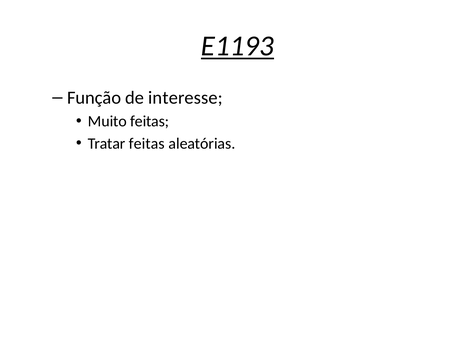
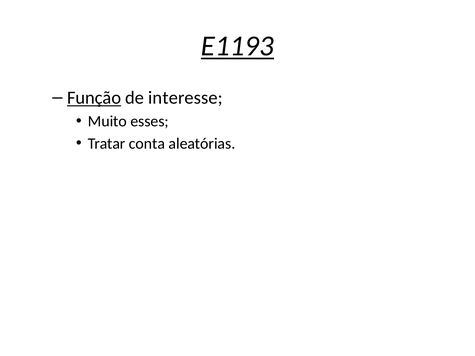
Função underline: none -> present (94, 98)
Muito feitas: feitas -> esses (150, 121)
Tratar feitas: feitas -> conta (147, 144)
